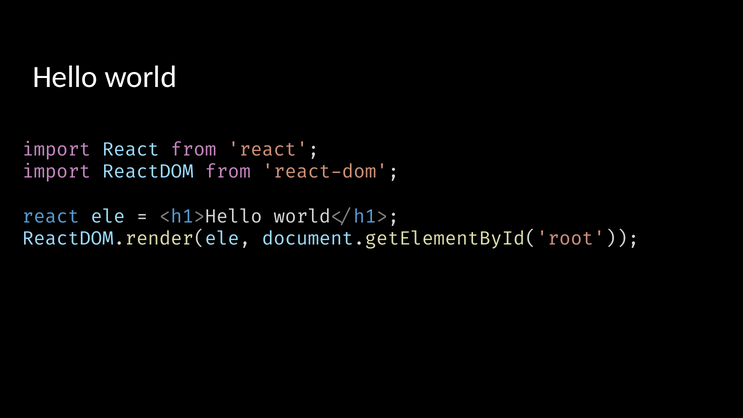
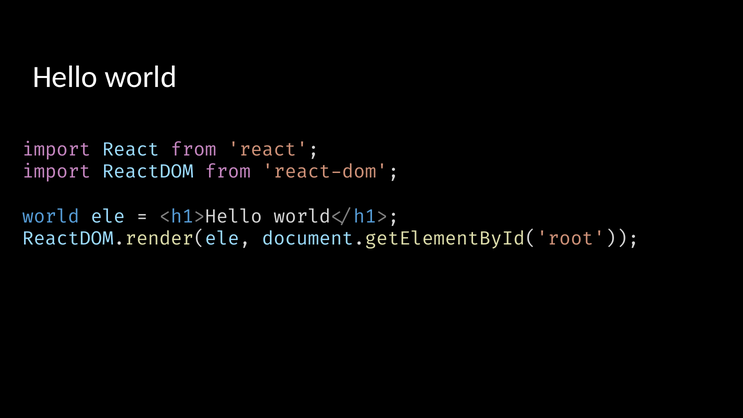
react: react -> world (51, 216)
